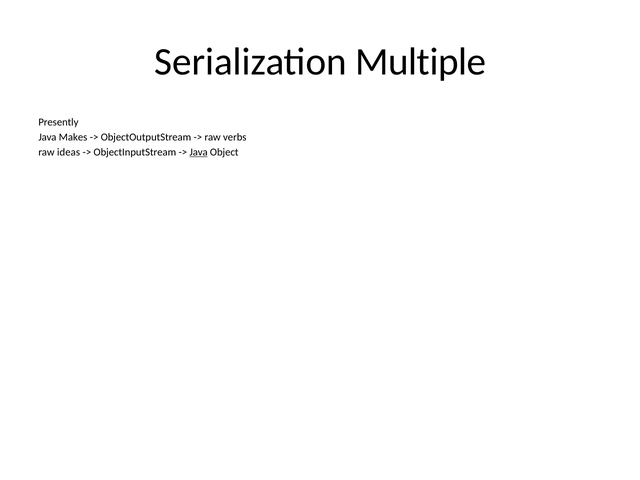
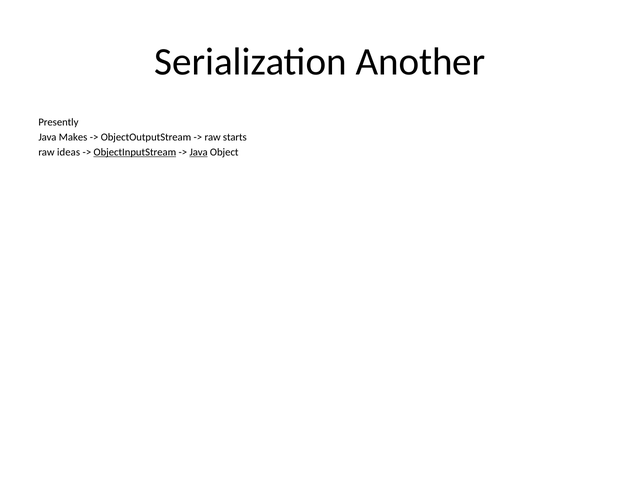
Multiple: Multiple -> Another (421, 62)
verbs: verbs -> starts (235, 137)
ObjectInputStream underline: none -> present (135, 152)
